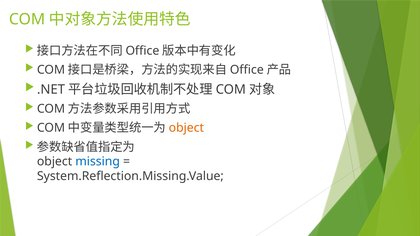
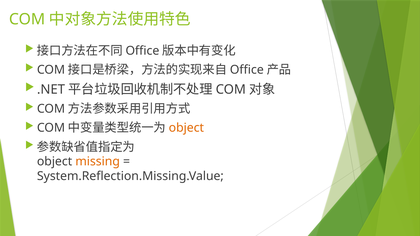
missing colour: blue -> orange (98, 162)
